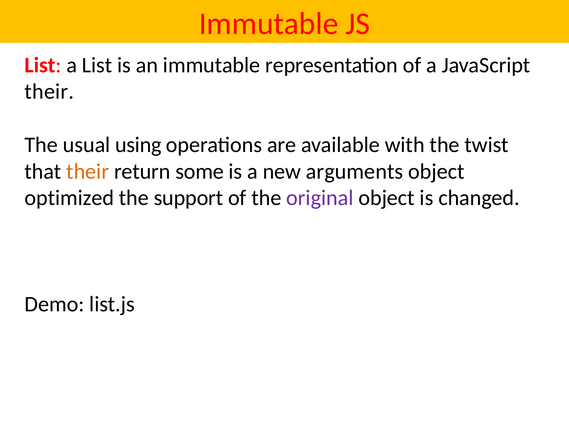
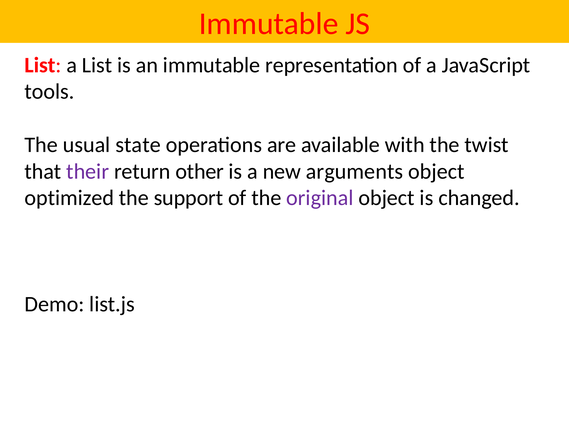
their: their -> tools (49, 92)
using: using -> state (138, 145)
their colour: orange -> purple (88, 171)
some: some -> other (200, 171)
